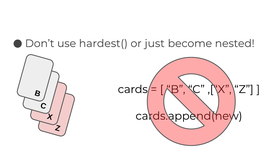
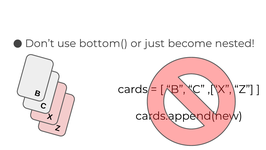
hardest(: hardest( -> bottom( (103, 43)
